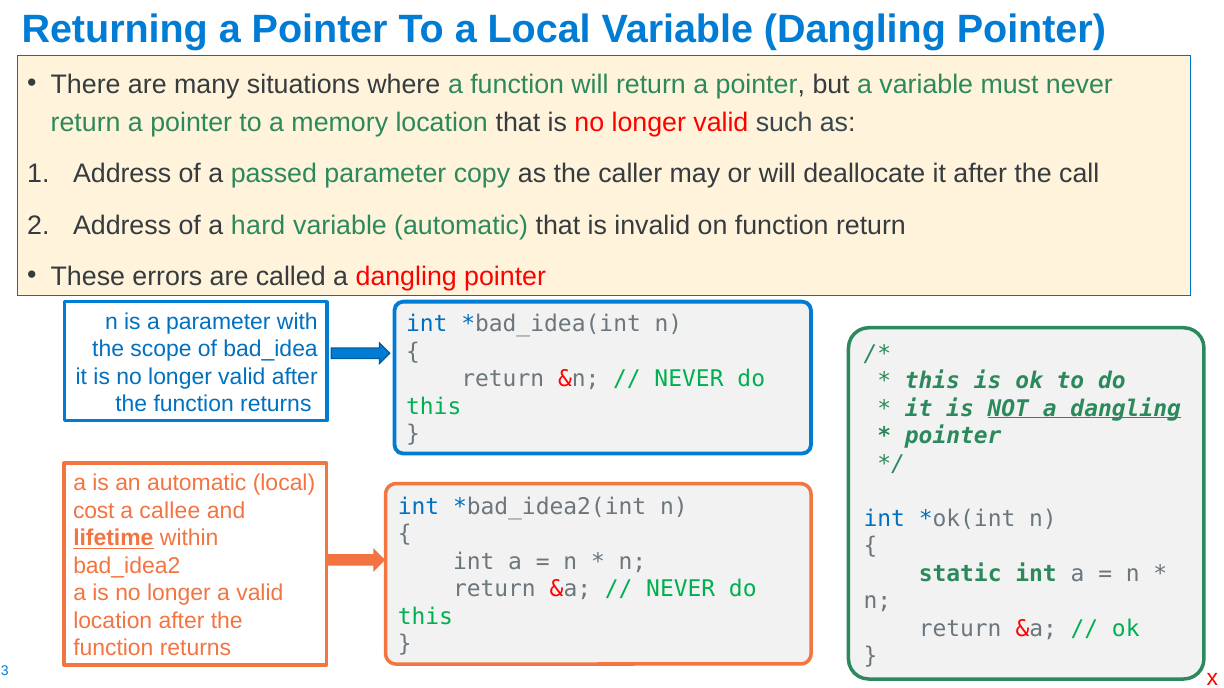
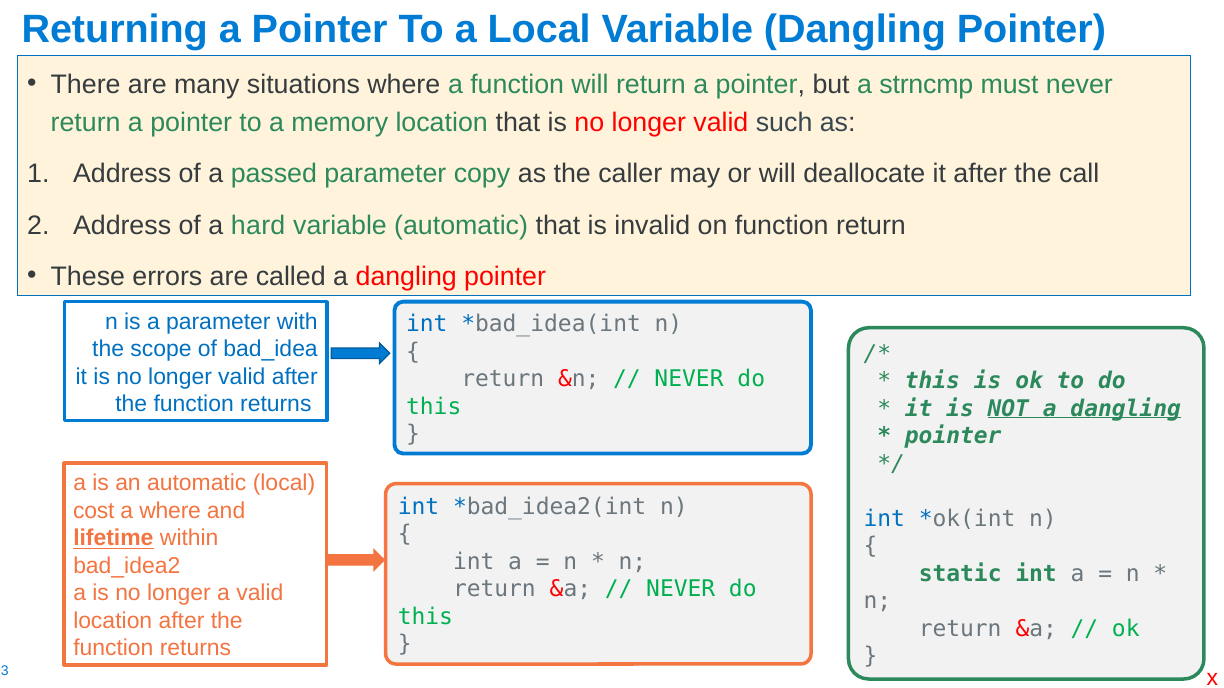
a variable: variable -> strncmp (926, 84)
a callee: callee -> where (170, 511)
